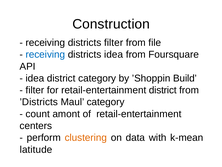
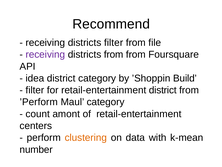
Construction: Construction -> Recommend (111, 24)
receiving colour: blue -> purple (45, 54)
districts idea: idea -> from (114, 54)
’Districts: ’Districts -> ’Perform (39, 102)
latitude: latitude -> number (36, 149)
